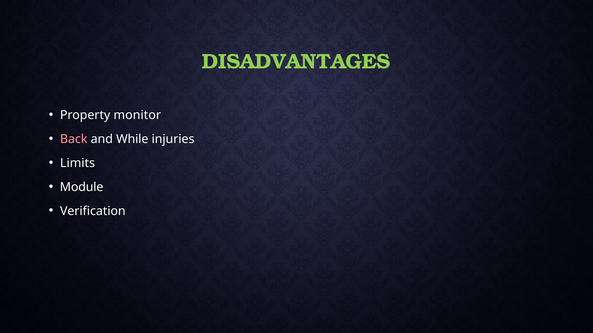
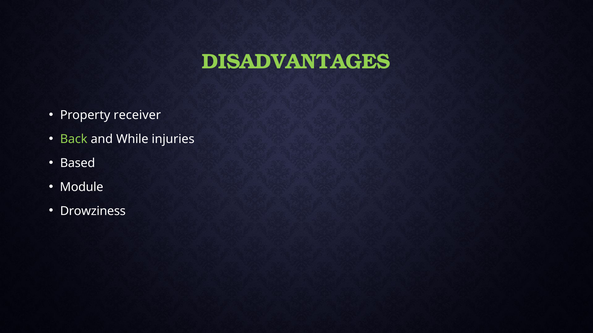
monitor: monitor -> receiver (137, 115)
Back colour: pink -> light green (74, 139)
Limits: Limits -> Based (78, 163)
Verification: Verification -> Drowziness (93, 211)
